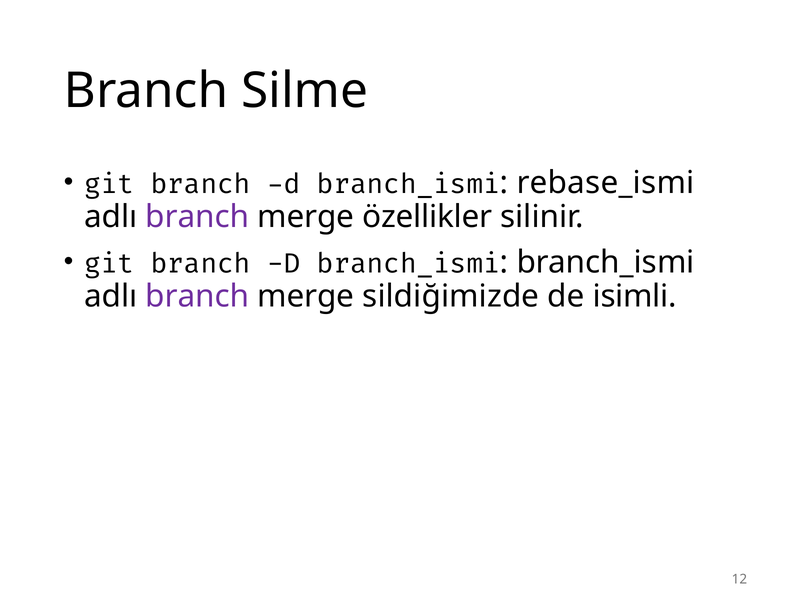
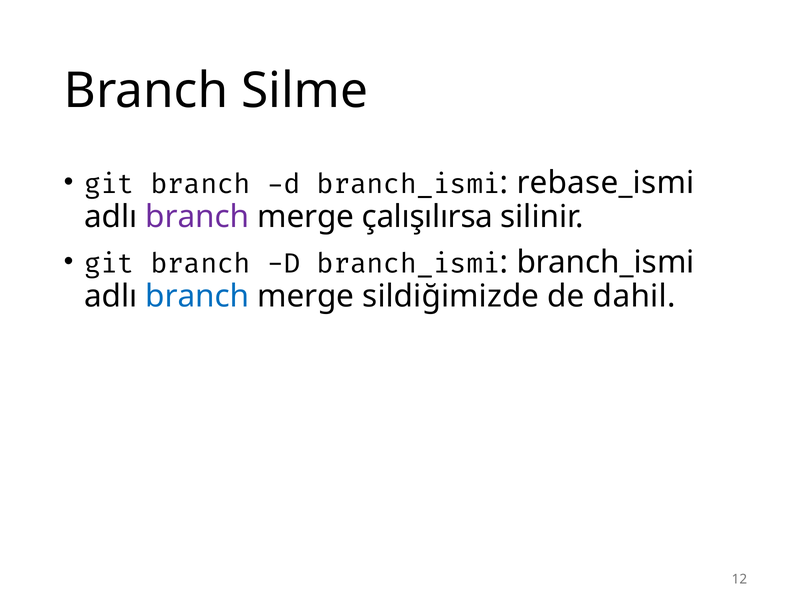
özellikler: özellikler -> çalışılırsa (427, 217)
branch colour: purple -> blue (197, 296)
isimli: isimli -> dahil (634, 296)
